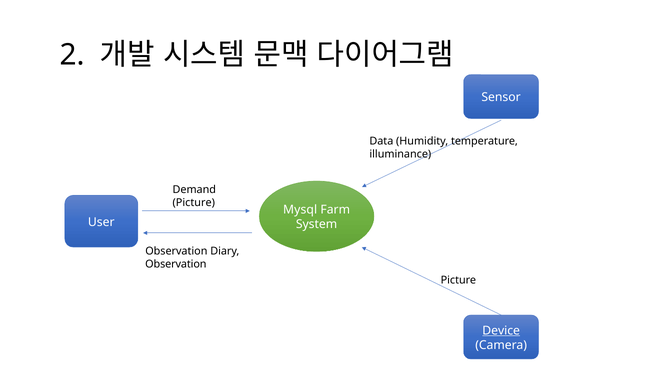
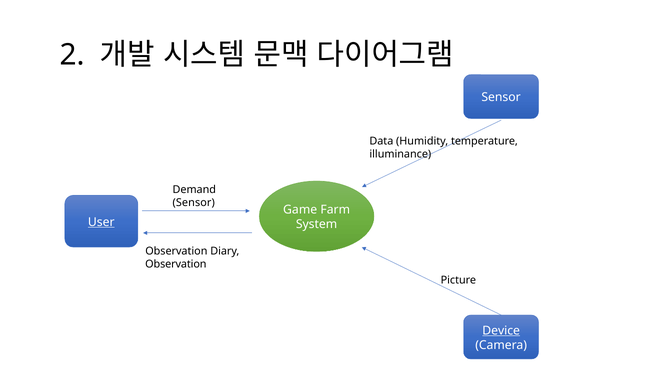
Picture: Picture -> Sensor (194, 202)
Mysql: Mysql -> Game (300, 210)
User underline: none -> present (101, 222)
